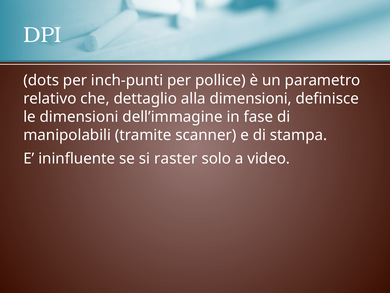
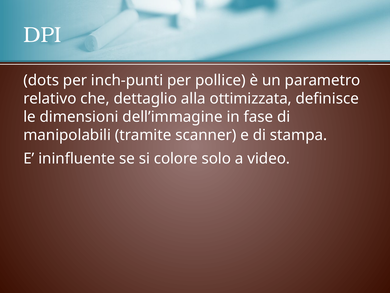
alla dimensioni: dimensioni -> ottimizzata (251, 99)
raster: raster -> colore (176, 158)
